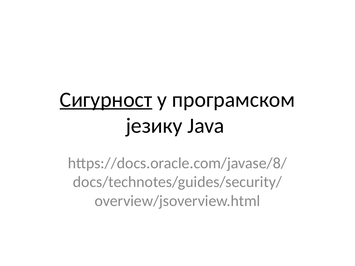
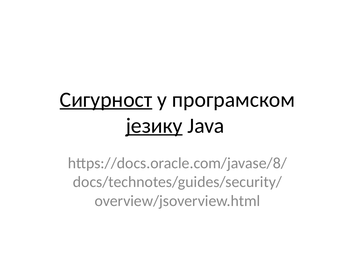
језику underline: none -> present (154, 126)
